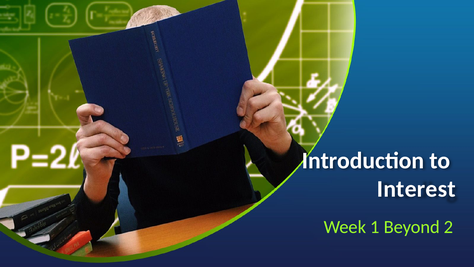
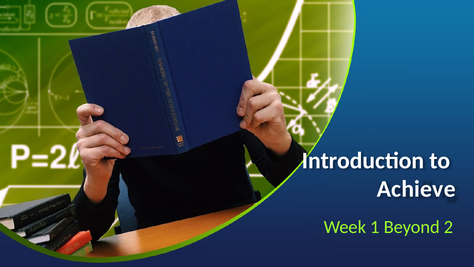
Interest: Interest -> Achieve (416, 189)
